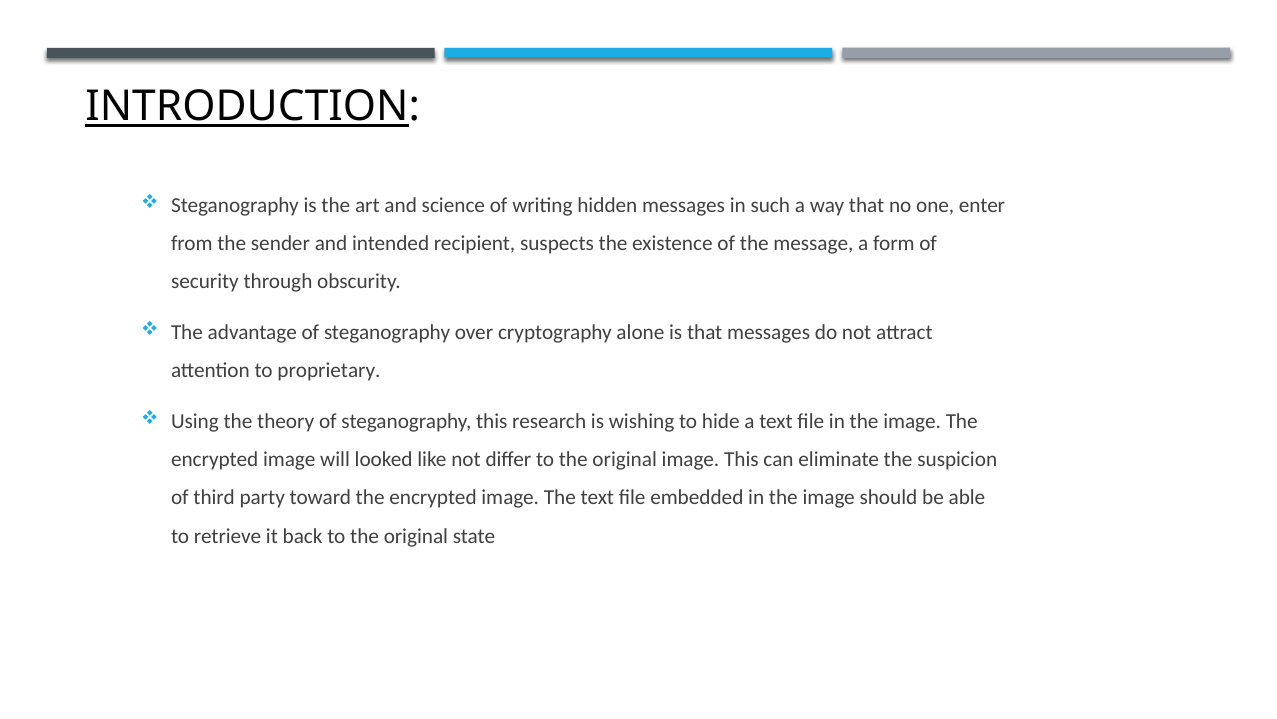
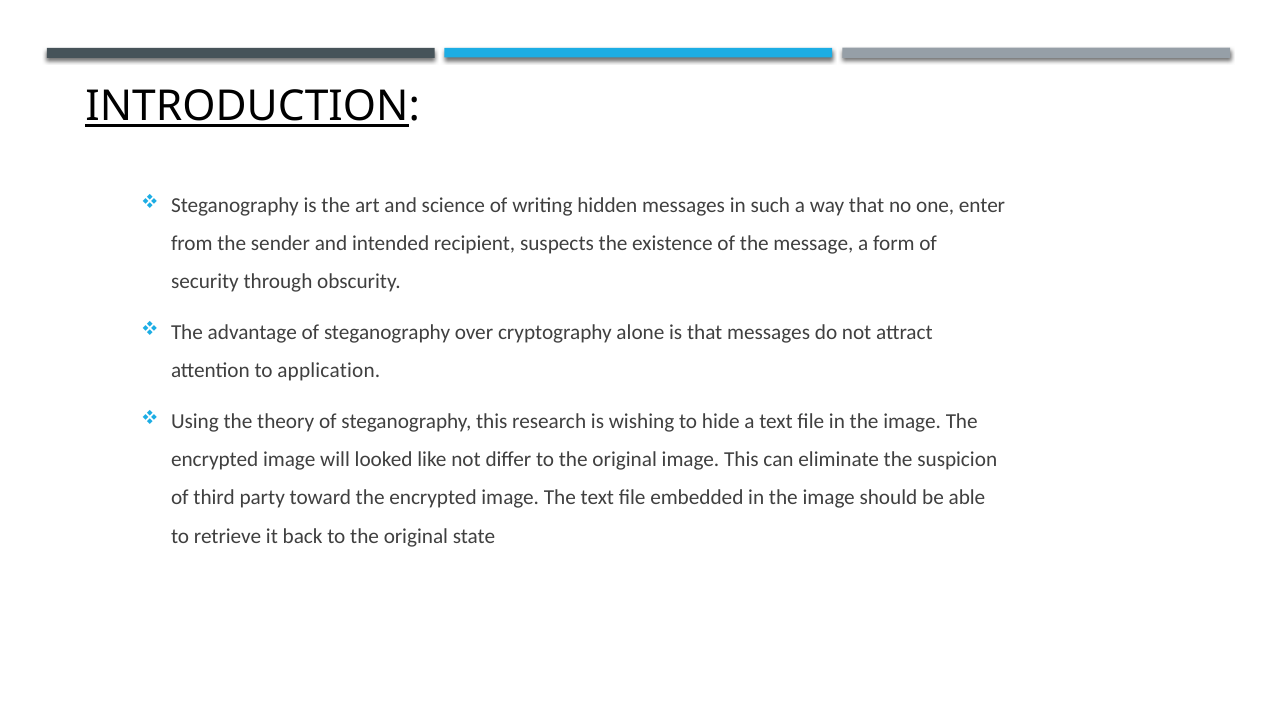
proprietary: proprietary -> application (329, 370)
